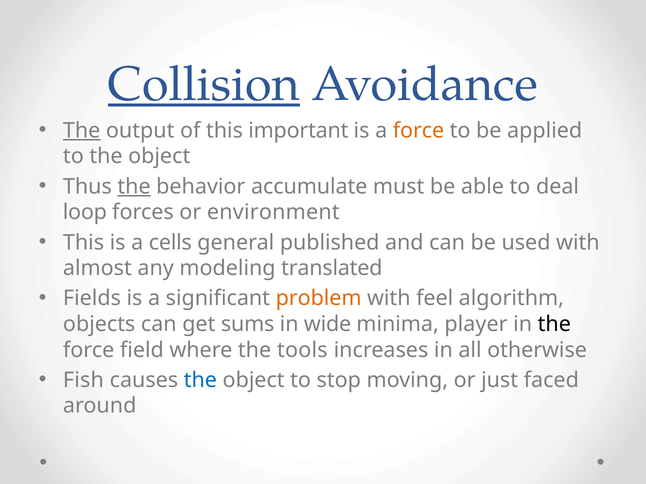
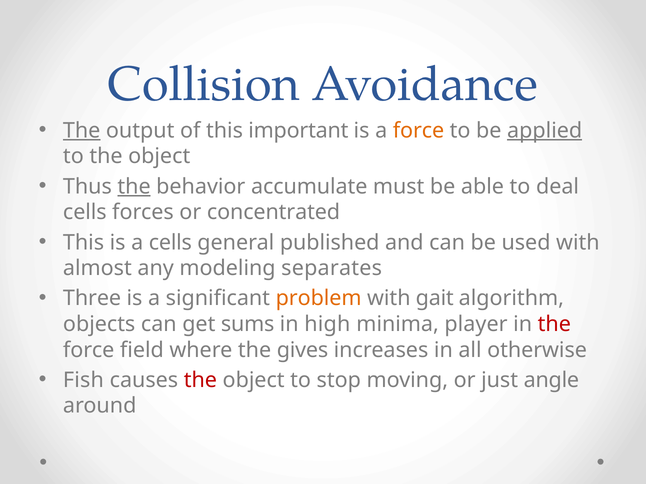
Collision underline: present -> none (204, 84)
applied underline: none -> present (545, 131)
loop: loop -> cells (85, 213)
environment: environment -> concentrated (273, 213)
translated: translated -> separates (332, 269)
Fields: Fields -> Three (92, 299)
feel: feel -> gait (435, 299)
wide: wide -> high (327, 324)
the colour: black -> red (554, 324)
tools: tools -> gives (303, 350)
the colour: blue -> red (200, 380)
faced: faced -> angle (551, 380)
